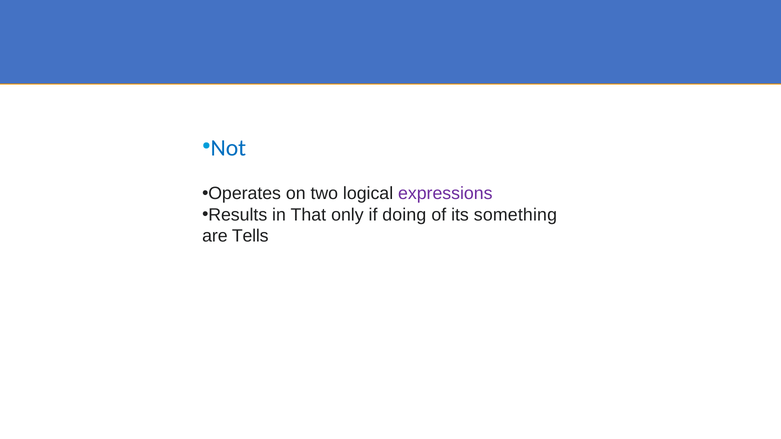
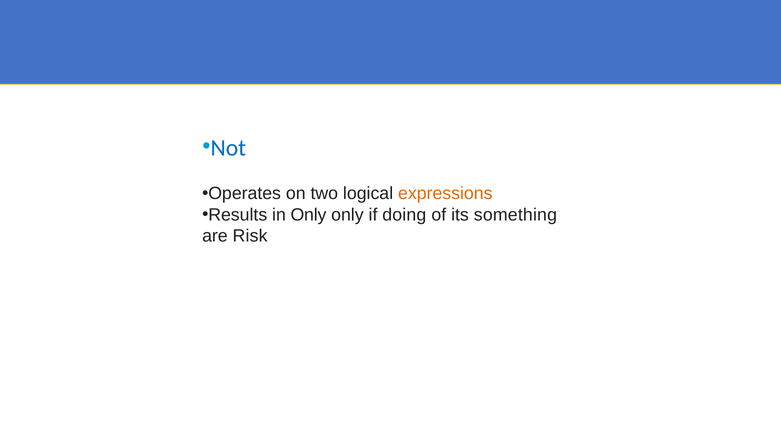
expressions colour: purple -> orange (445, 194)
in That: That -> Only (308, 215)
Tells: Tells -> Risk (250, 236)
